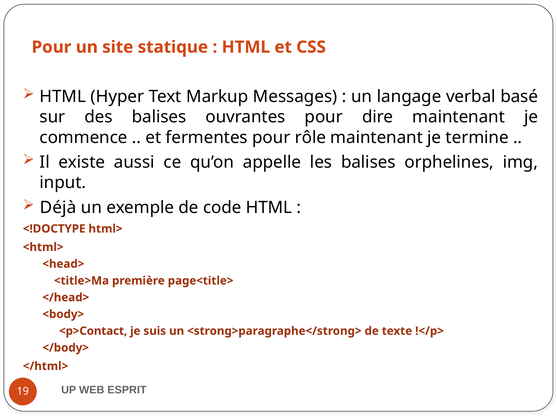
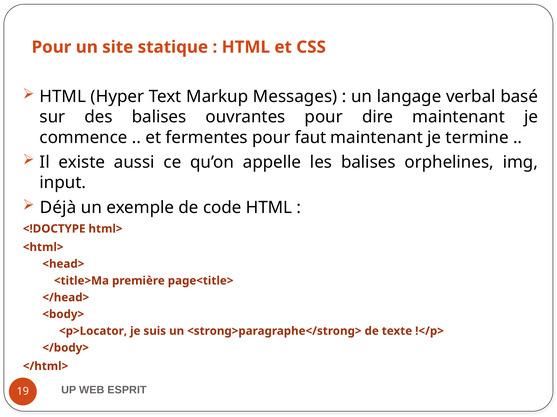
rôle: rôle -> faut (310, 138)
<p>Contact: <p>Contact -> <p>Locator (93, 332)
